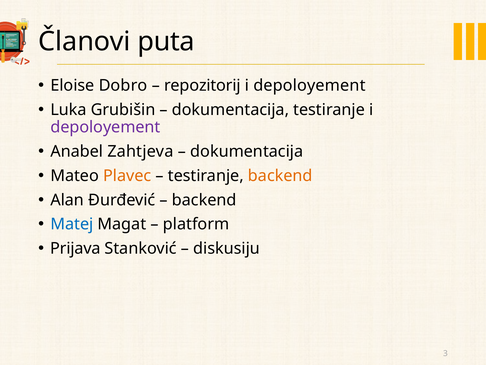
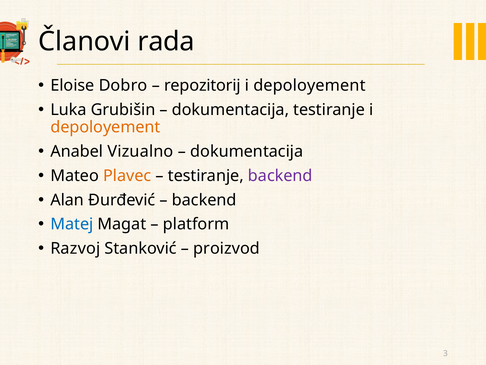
puta: puta -> rada (166, 42)
depoloyement colour: purple -> orange (105, 127)
Zahtjeva: Zahtjeva -> Vizualno (140, 151)
backend colour: orange -> purple (280, 175)
Prijava: Prijava -> Razvoj (75, 248)
diskusiju: diskusiju -> proizvod (227, 248)
